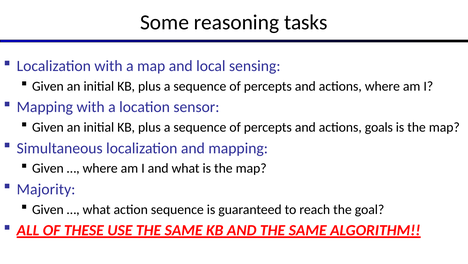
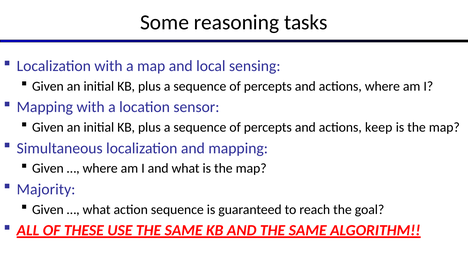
goals: goals -> keep (379, 127)
